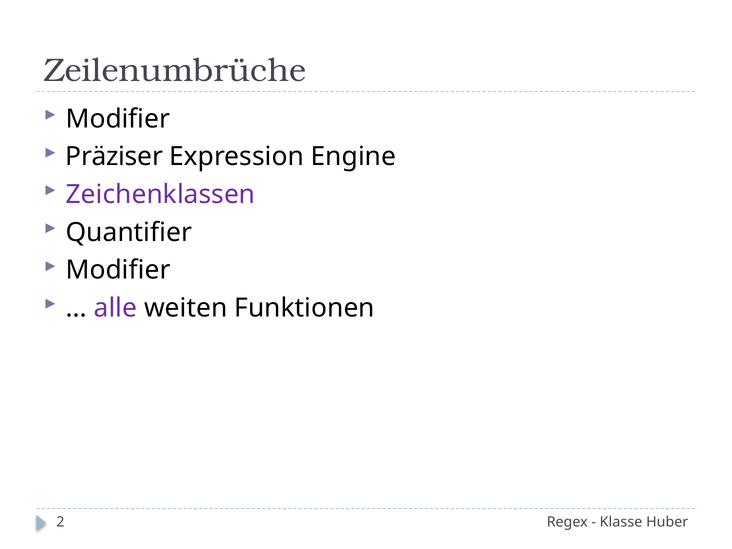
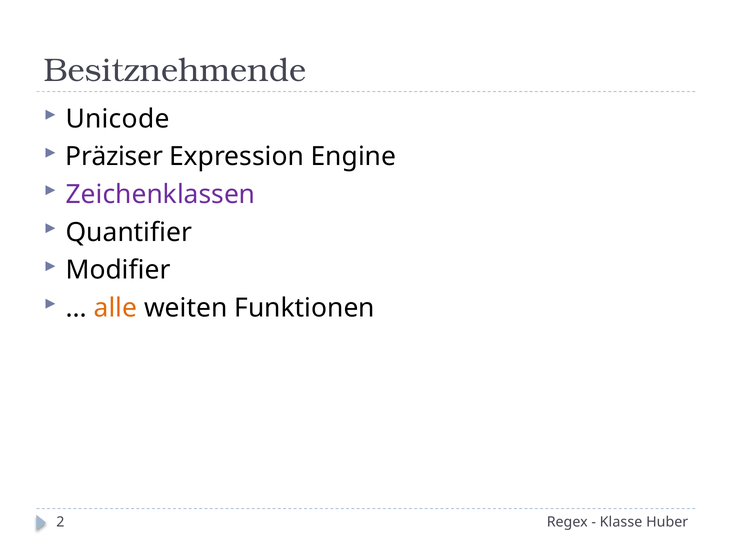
Zeilenumbrüche: Zeilenumbrüche -> Besitznehmende (175, 71)
Modifier: Modifier -> Unicode (118, 119)
alle colour: purple -> orange (115, 308)
